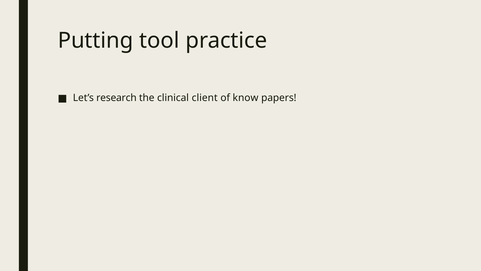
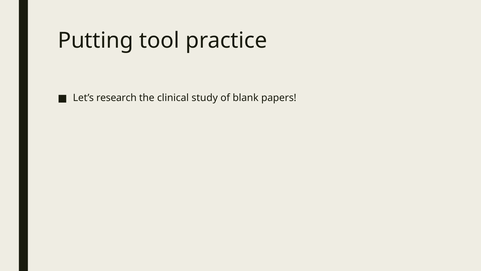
client: client -> study (205, 98)
know: know -> blank (246, 98)
